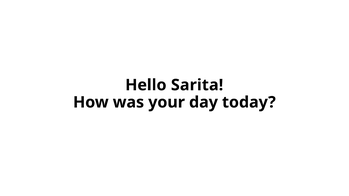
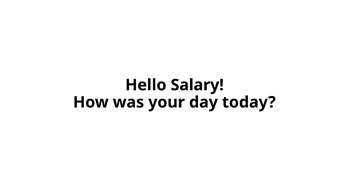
Sarita: Sarita -> Salary (197, 85)
